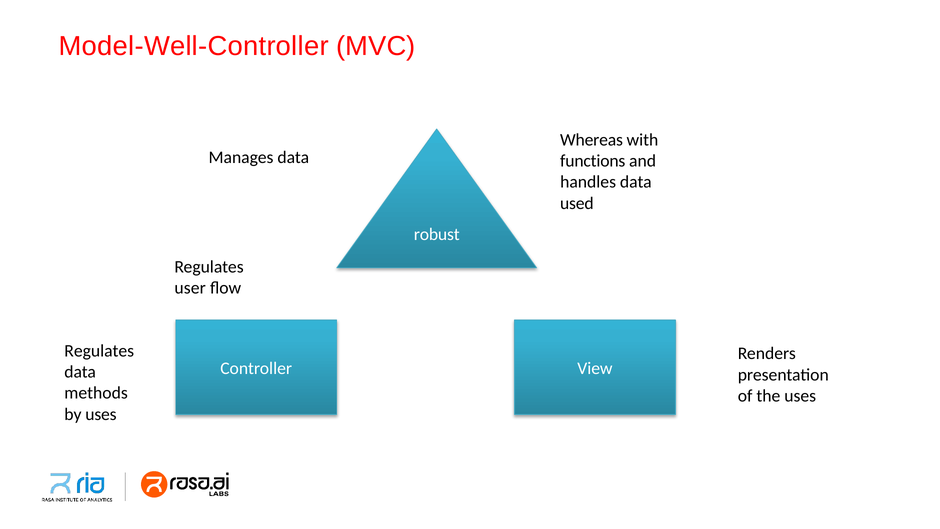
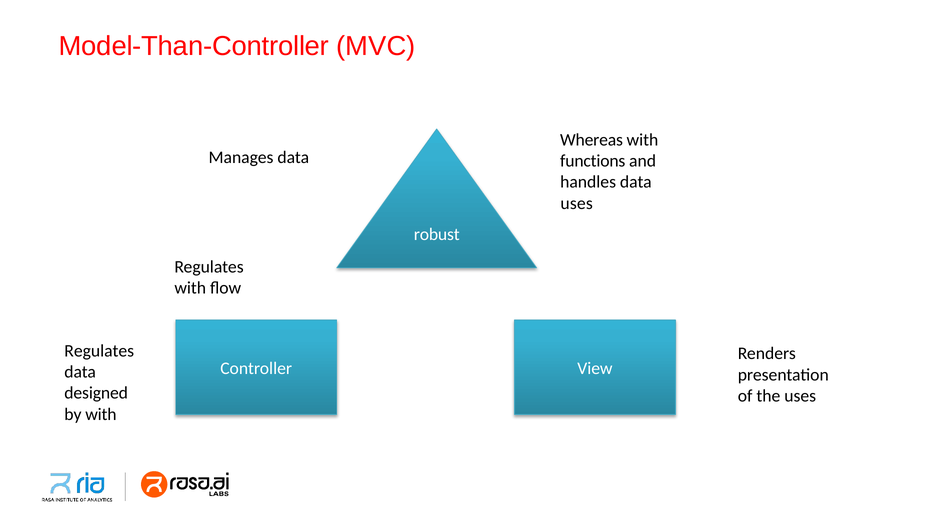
Model-Well-Controller: Model-Well-Controller -> Model-Than-Controller (194, 46)
used: used -> uses (577, 203)
user: user -> with (190, 288)
methods: methods -> designed (96, 393)
by uses: uses -> with (101, 414)
